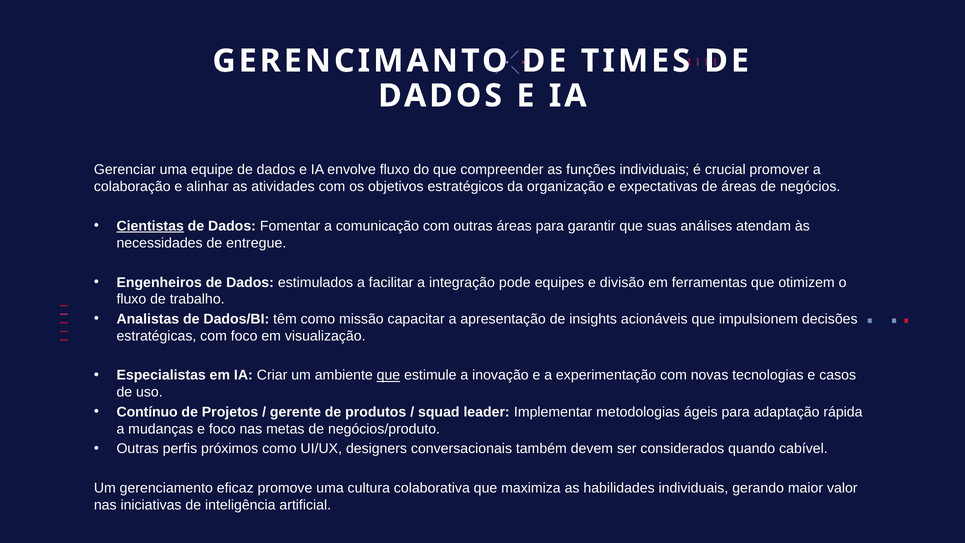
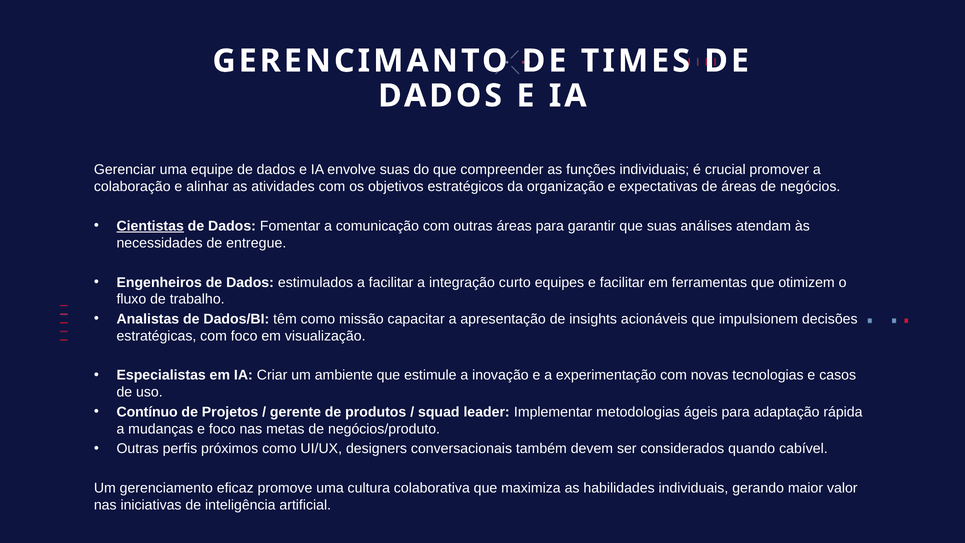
envolve fluxo: fluxo -> suas (395, 170)
pode: pode -> curto (515, 282)
e divisão: divisão -> facilitar (622, 282)
que underline: present -> none (388, 375)
